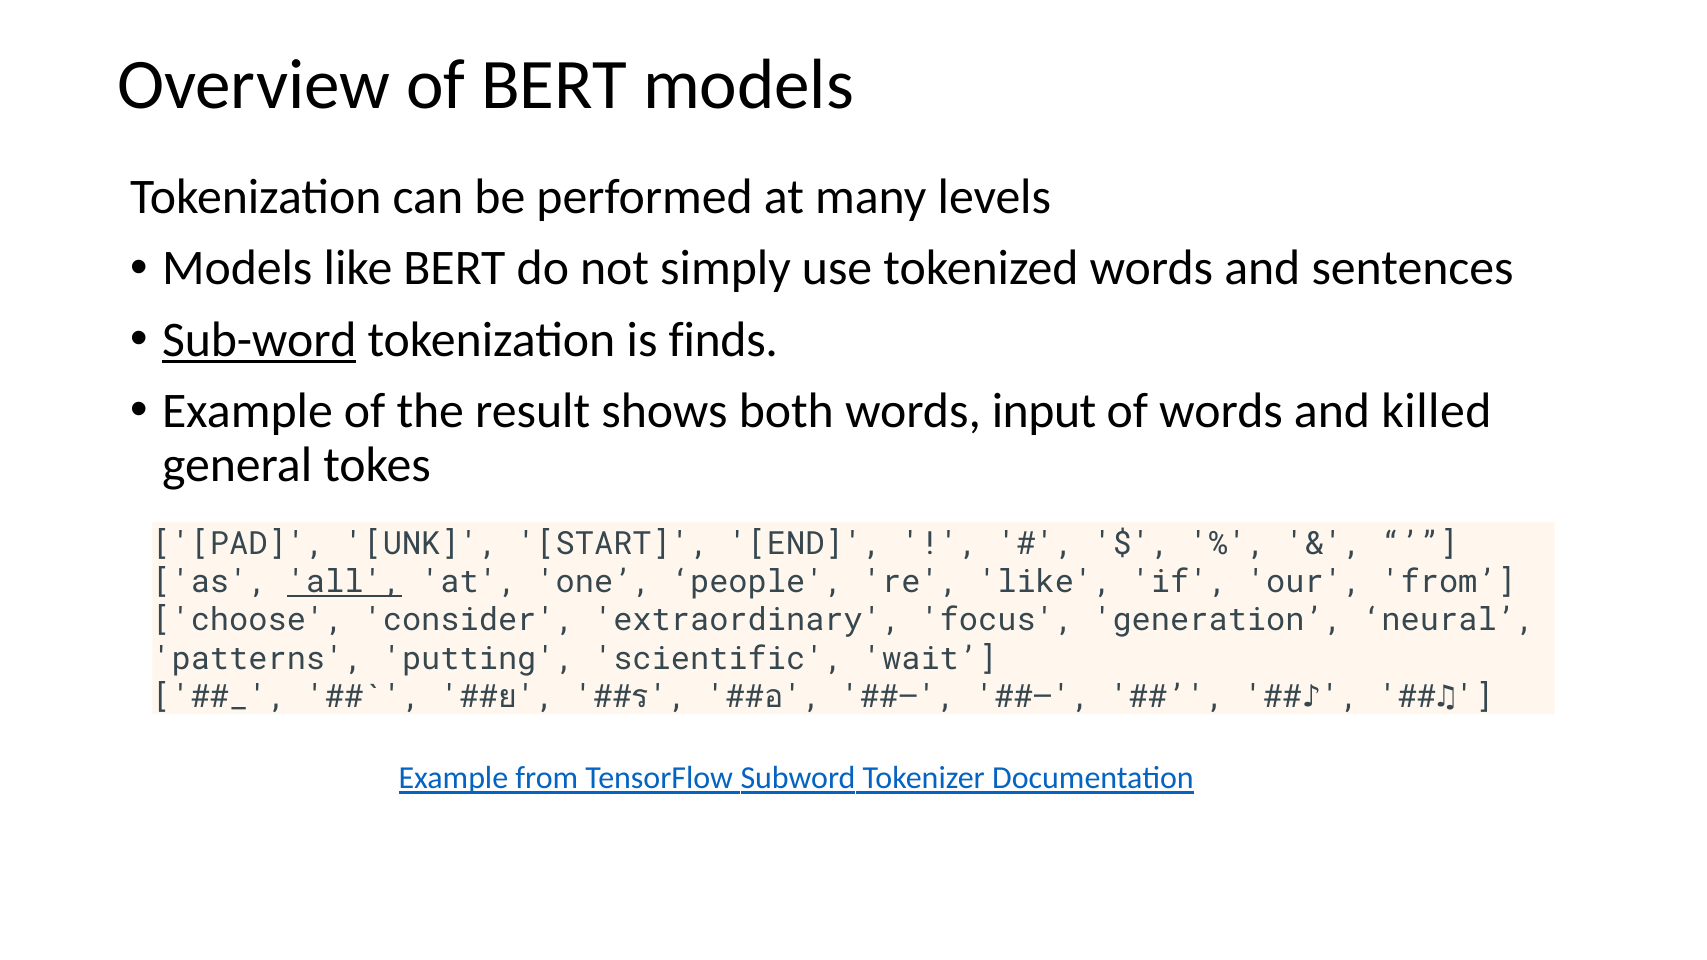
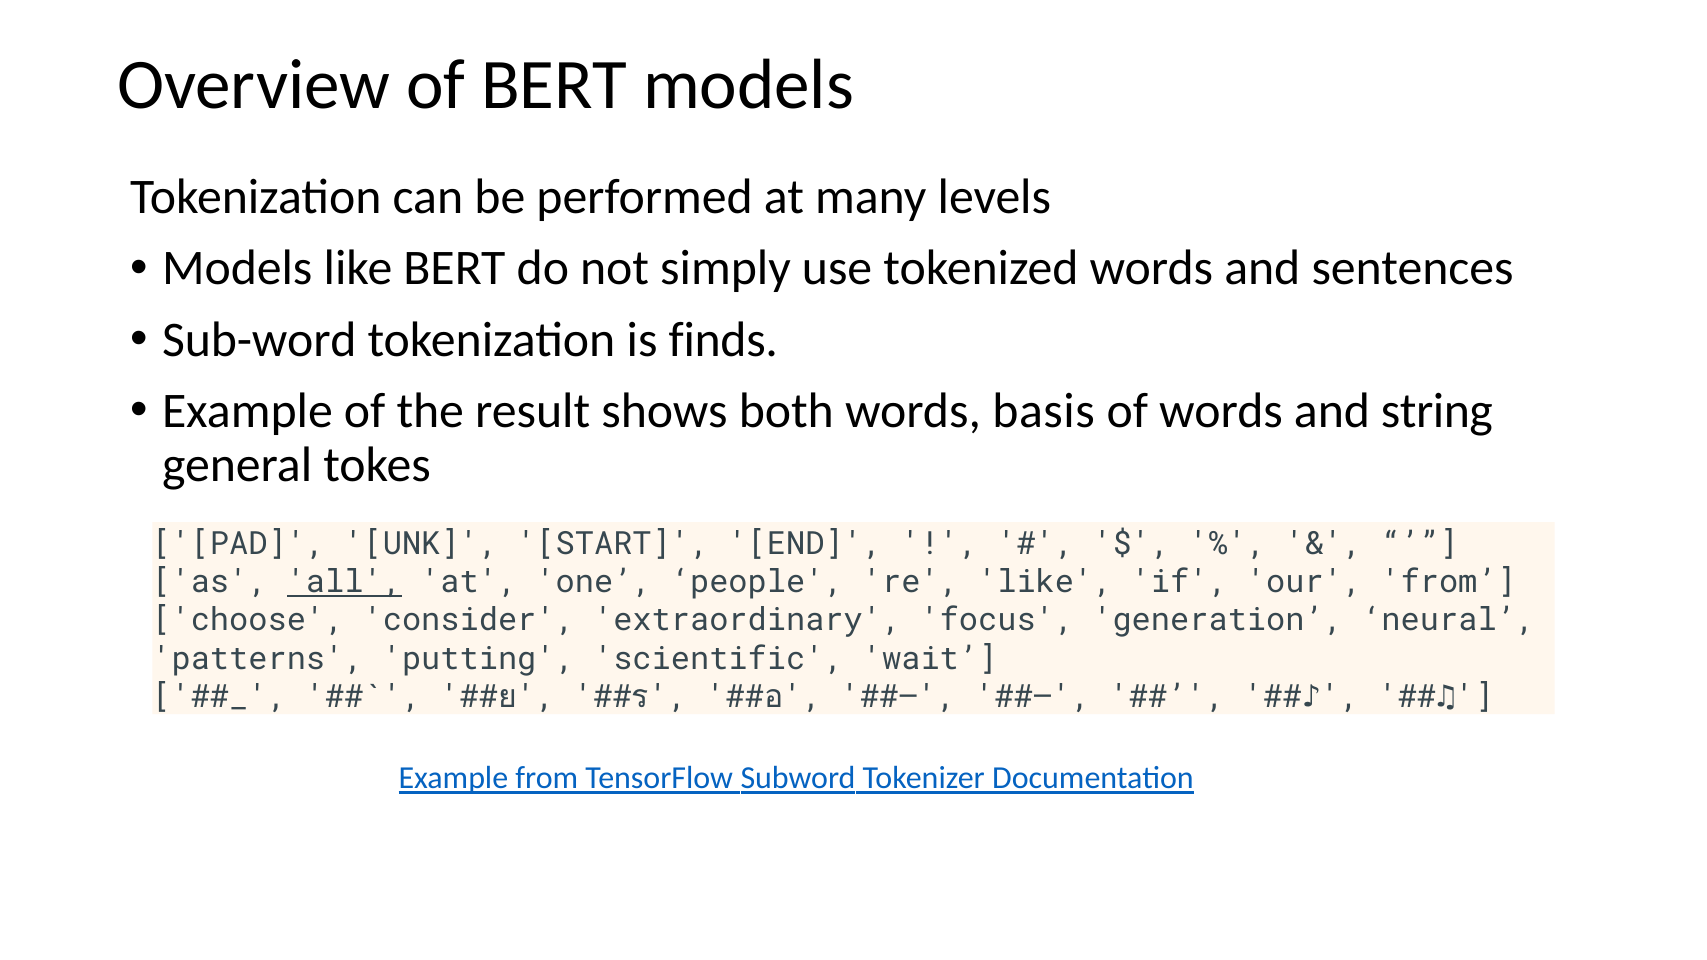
Sub-word underline: present -> none (259, 340)
input: input -> basis (1044, 411)
killed: killed -> string (1437, 411)
